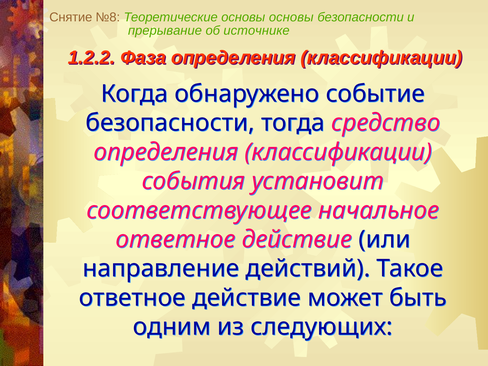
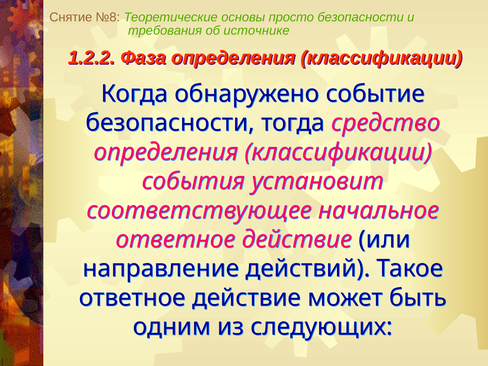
основы основы: основы -> просто (291, 17)
прерывание: прерывание -> требования (165, 31)
